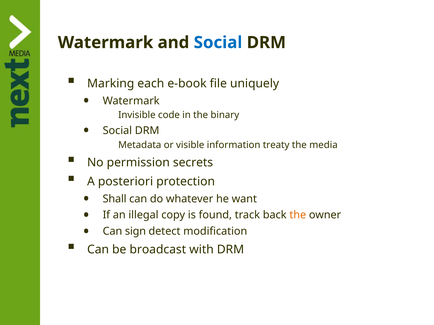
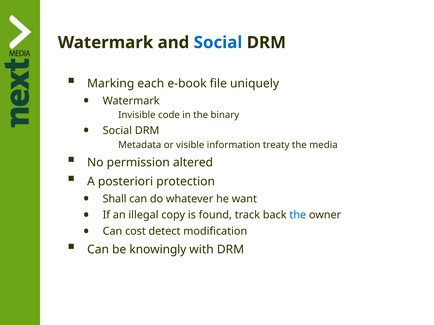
secrets: secrets -> altered (193, 163)
the colour: orange -> blue (298, 215)
sign: sign -> cost (135, 232)
broadcast: broadcast -> knowingly (158, 250)
